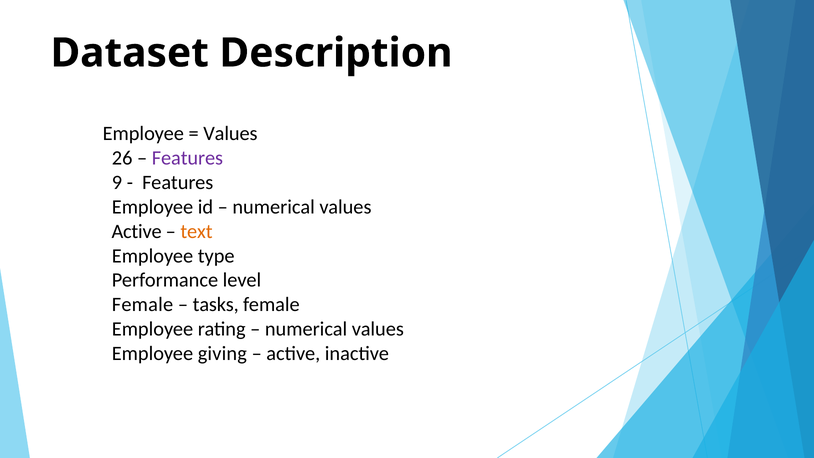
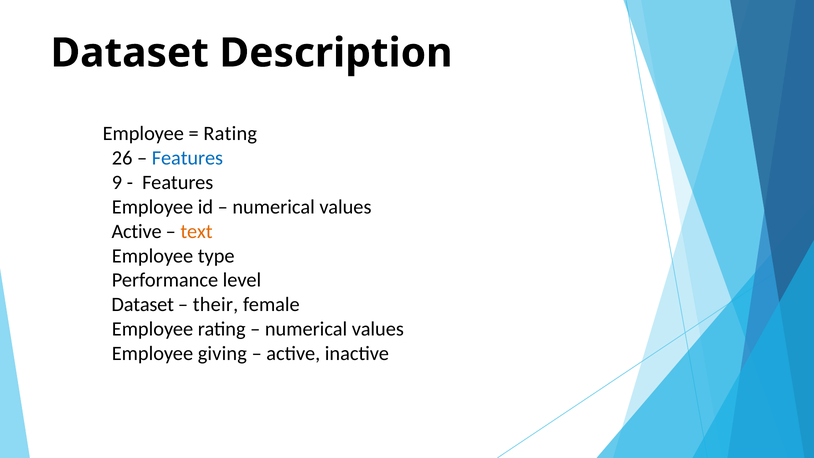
Values: Values -> Rating (230, 134)
Features colour: purple -> blue (187, 158)
Female: Female -> Dataset (143, 305)
tasks: tasks -> their (216, 305)
